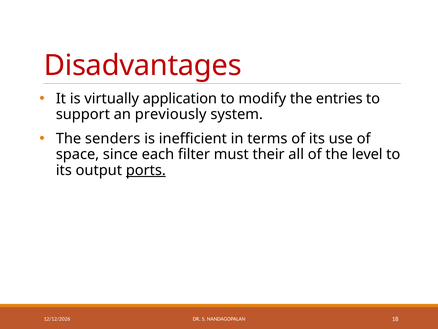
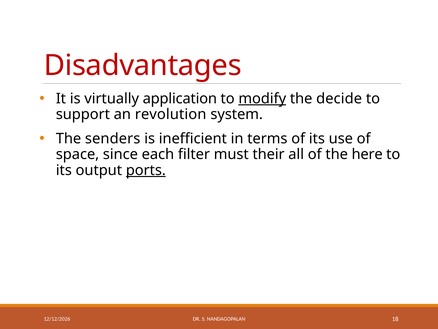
modify underline: none -> present (262, 98)
entries: entries -> decide (339, 98)
previously: previously -> revolution (171, 114)
level: level -> here (367, 154)
